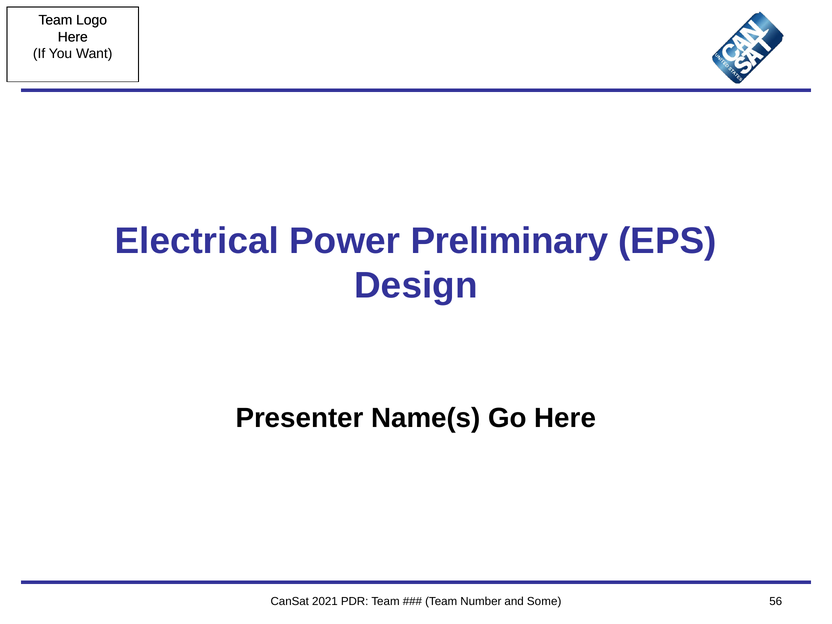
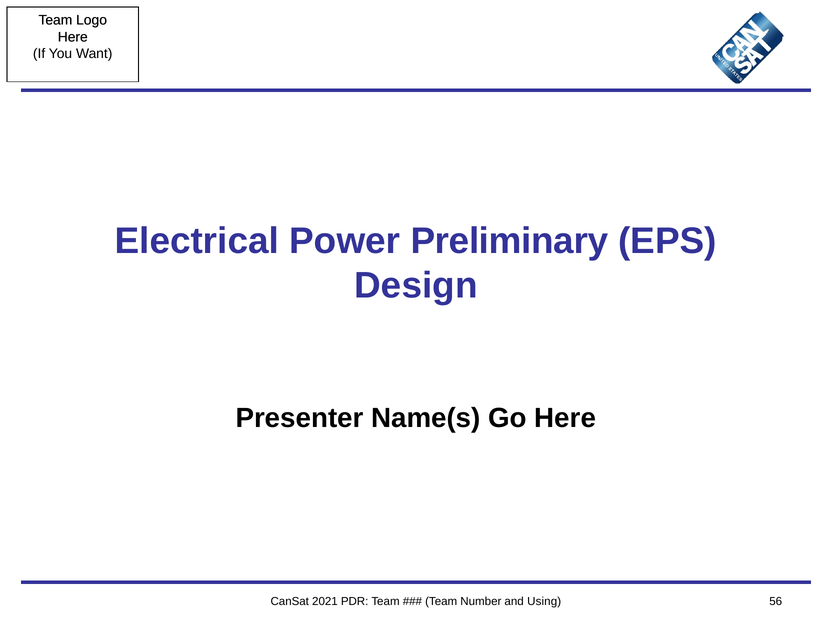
Some: Some -> Using (544, 601)
